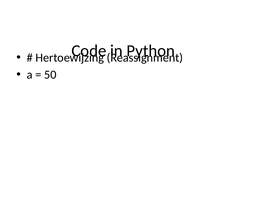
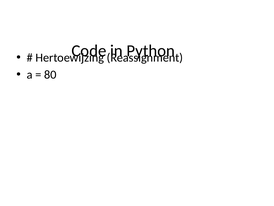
50: 50 -> 80 (50, 75)
